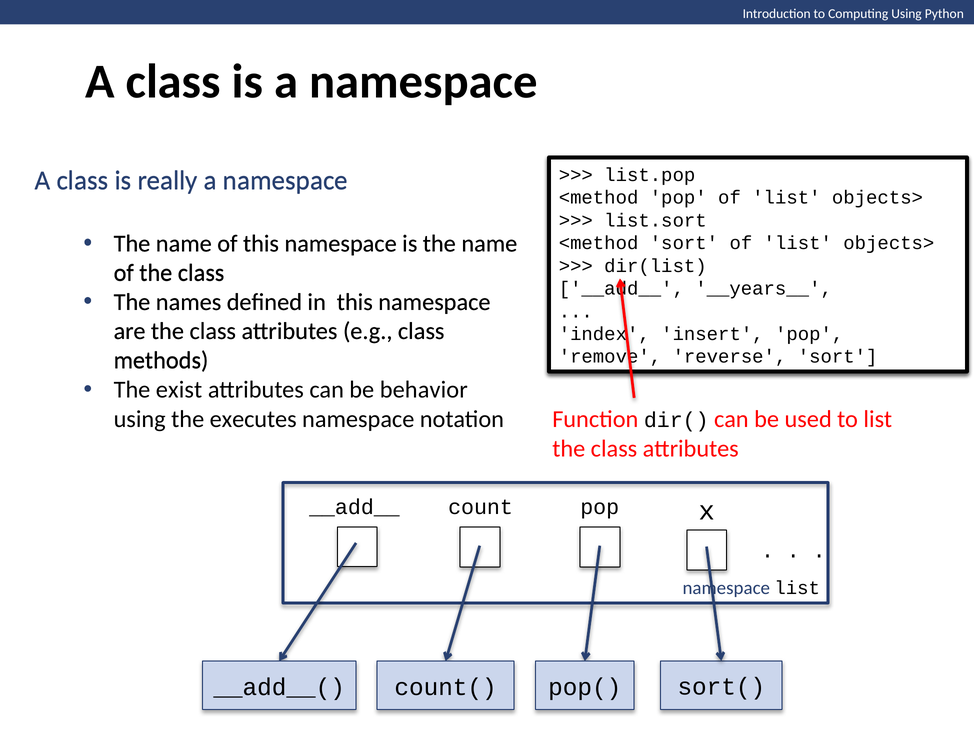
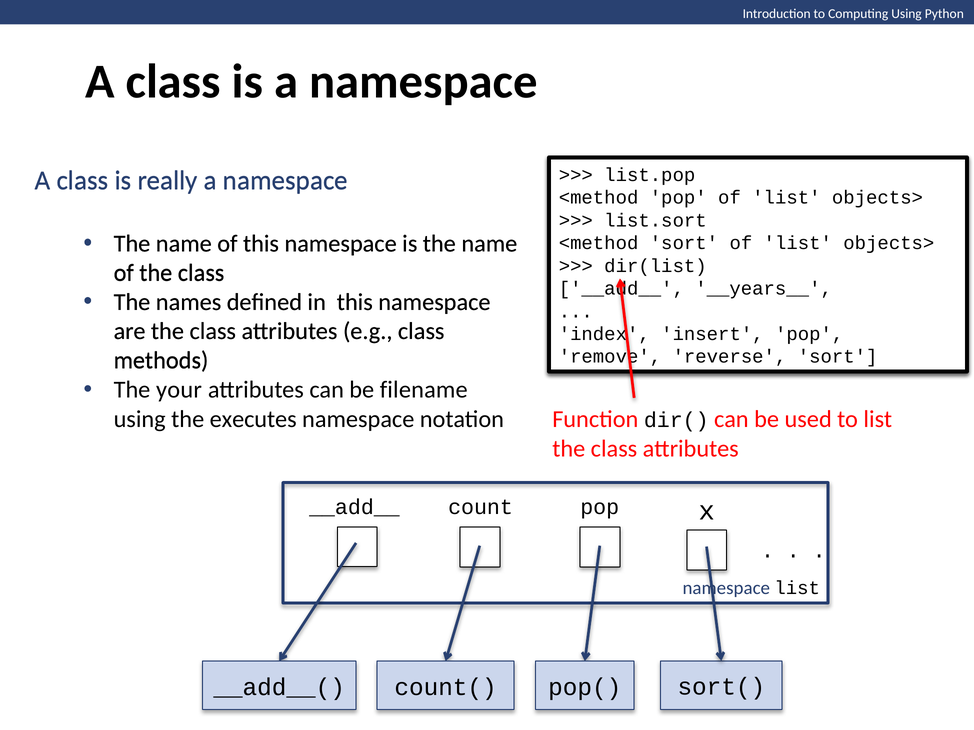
exist: exist -> your (179, 390)
behavior: behavior -> filename (424, 390)
